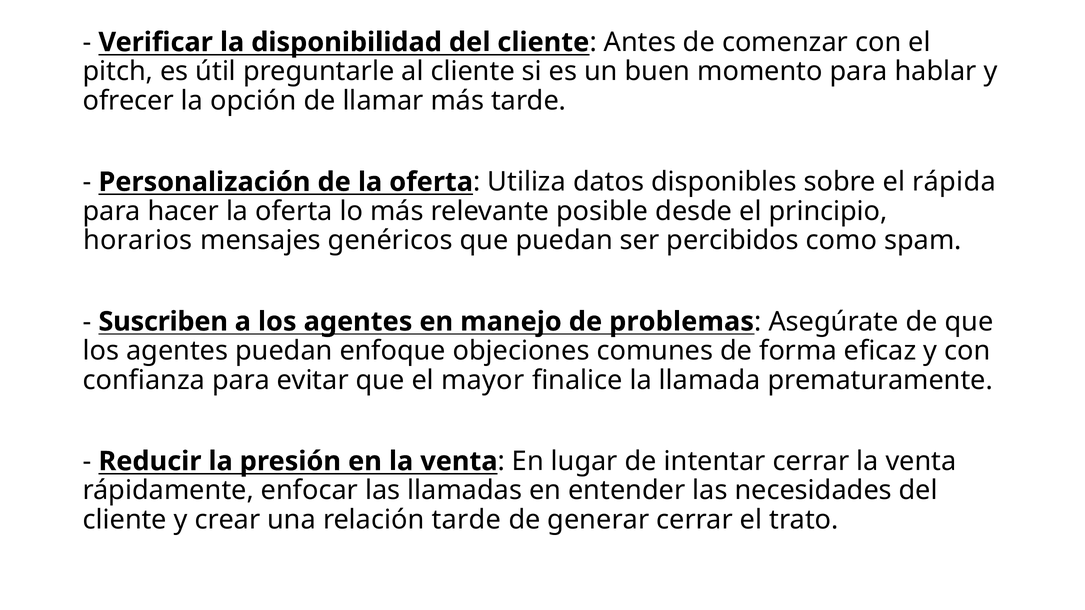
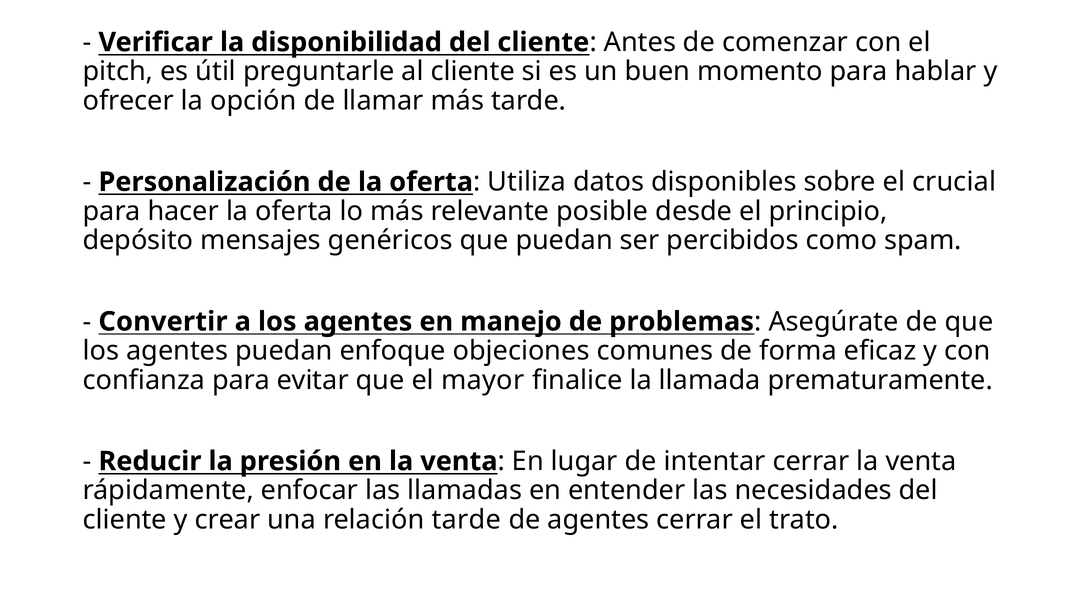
rápida: rápida -> crucial (954, 182)
horarios: horarios -> depósito (138, 241)
Suscriben: Suscriben -> Convertir (163, 322)
de generar: generar -> agentes (598, 520)
